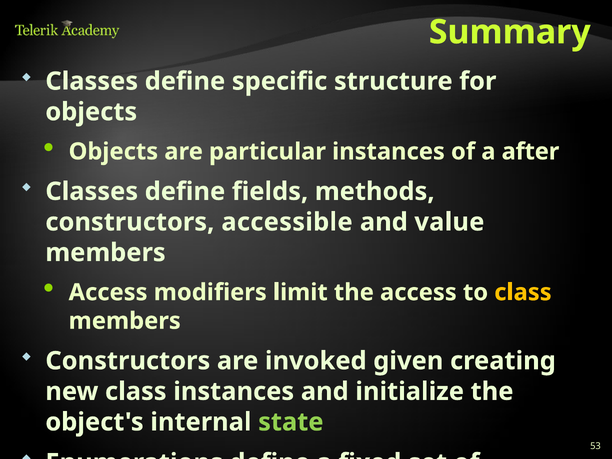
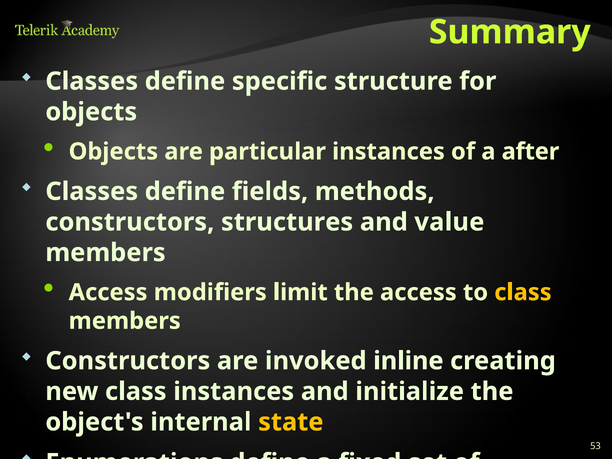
accessible: accessible -> structures (287, 222)
given: given -> inline (408, 361)
state colour: light green -> yellow (291, 422)
